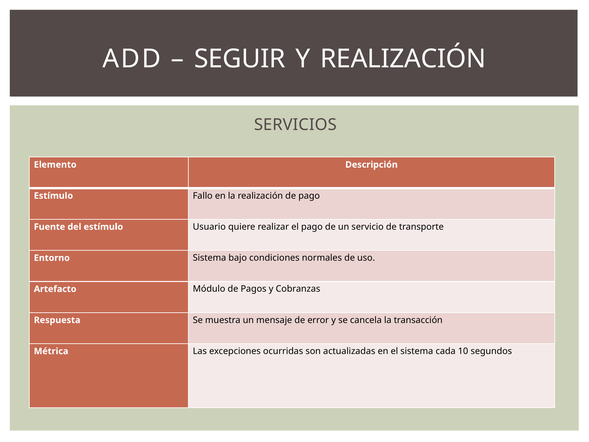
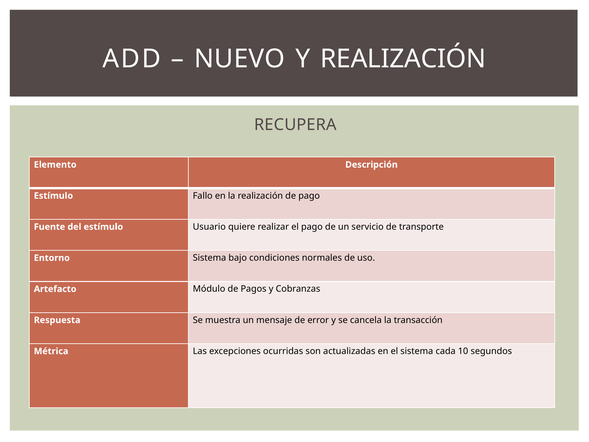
SEGUIR: SEGUIR -> NUEVO (240, 59)
SERVICIOS: SERVICIOS -> RECUPERA (295, 125)
